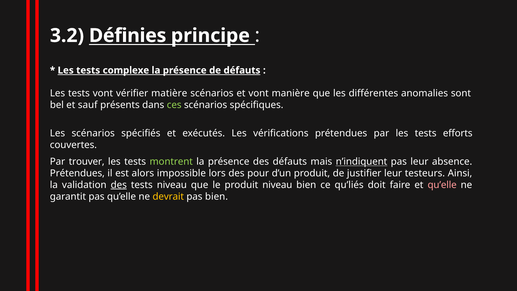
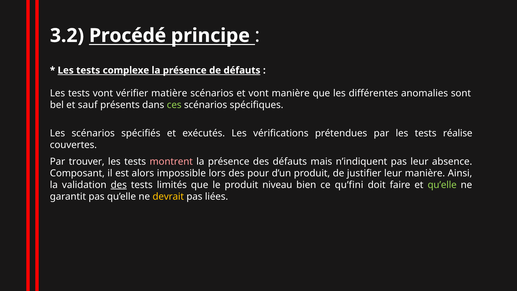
Définies: Définies -> Procédé (128, 36)
efforts: efforts -> réalise (458, 133)
montrent colour: light green -> pink (171, 162)
n’indiquent underline: present -> none (362, 162)
Prétendues: Prétendues -> Composant (77, 173)
leur testeurs: testeurs -> manière (425, 173)
tests niveau: niveau -> limités (172, 185)
qu’liés: qu’liés -> qu’fini (349, 185)
qu’elle colour: pink -> light green (442, 185)
pas bien: bien -> liées (217, 196)
